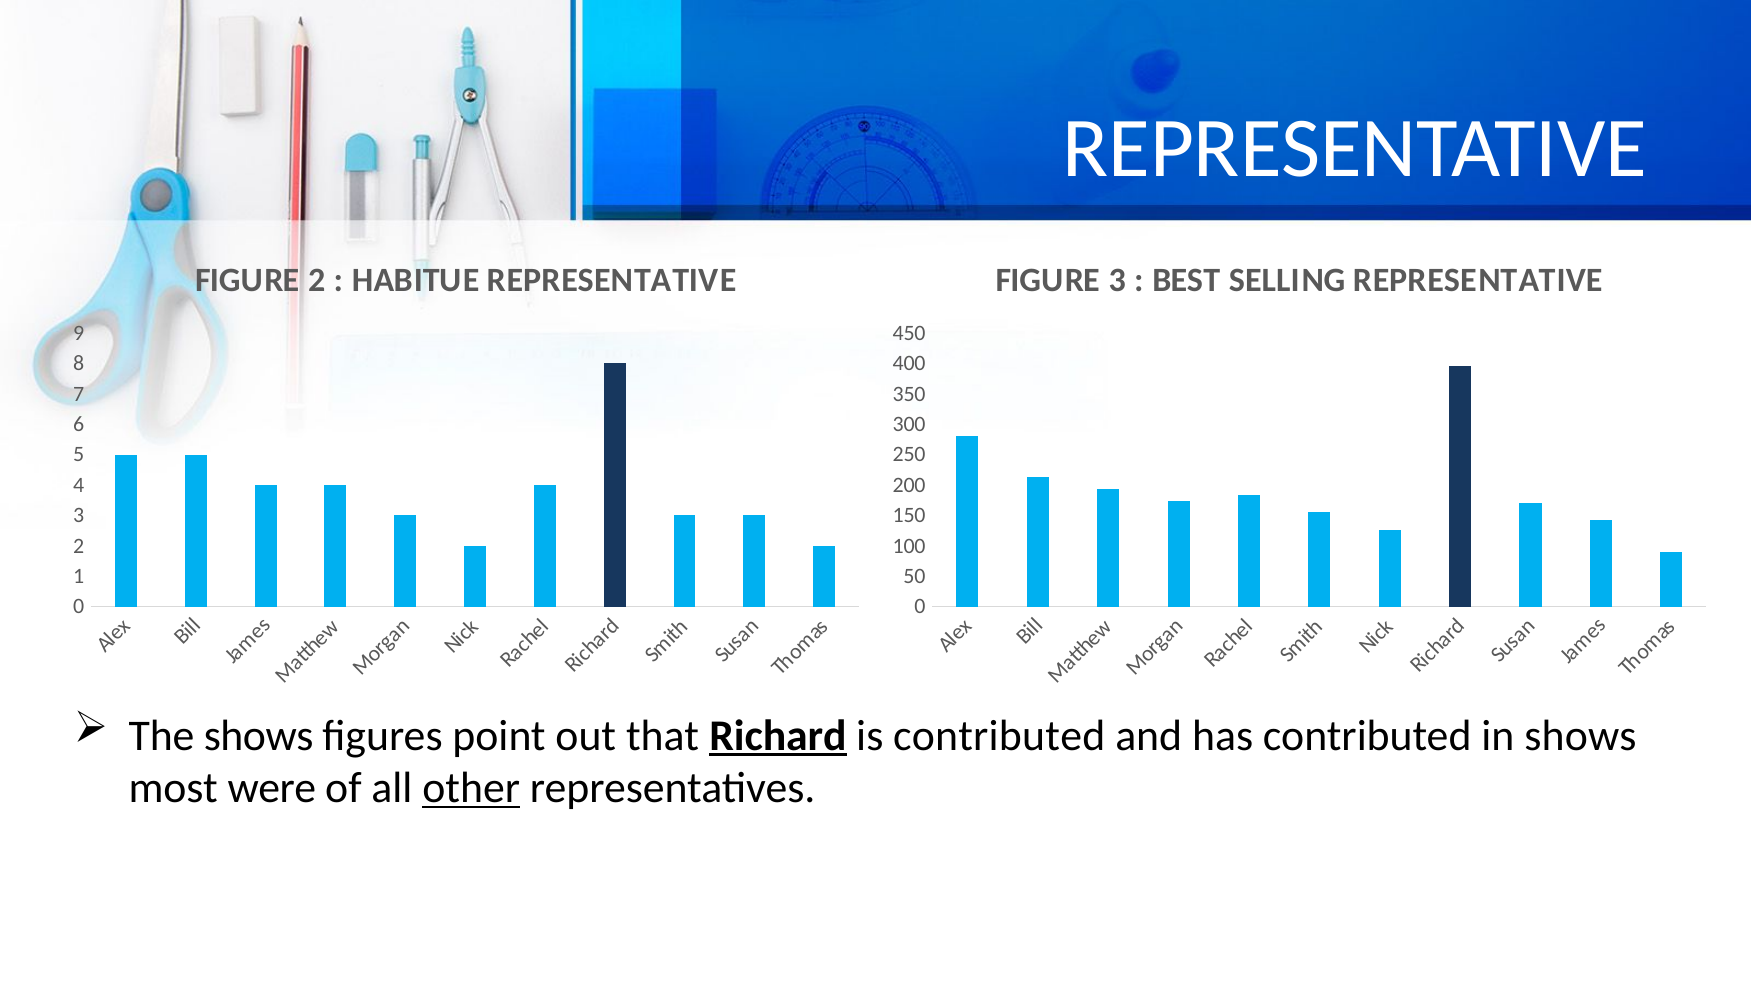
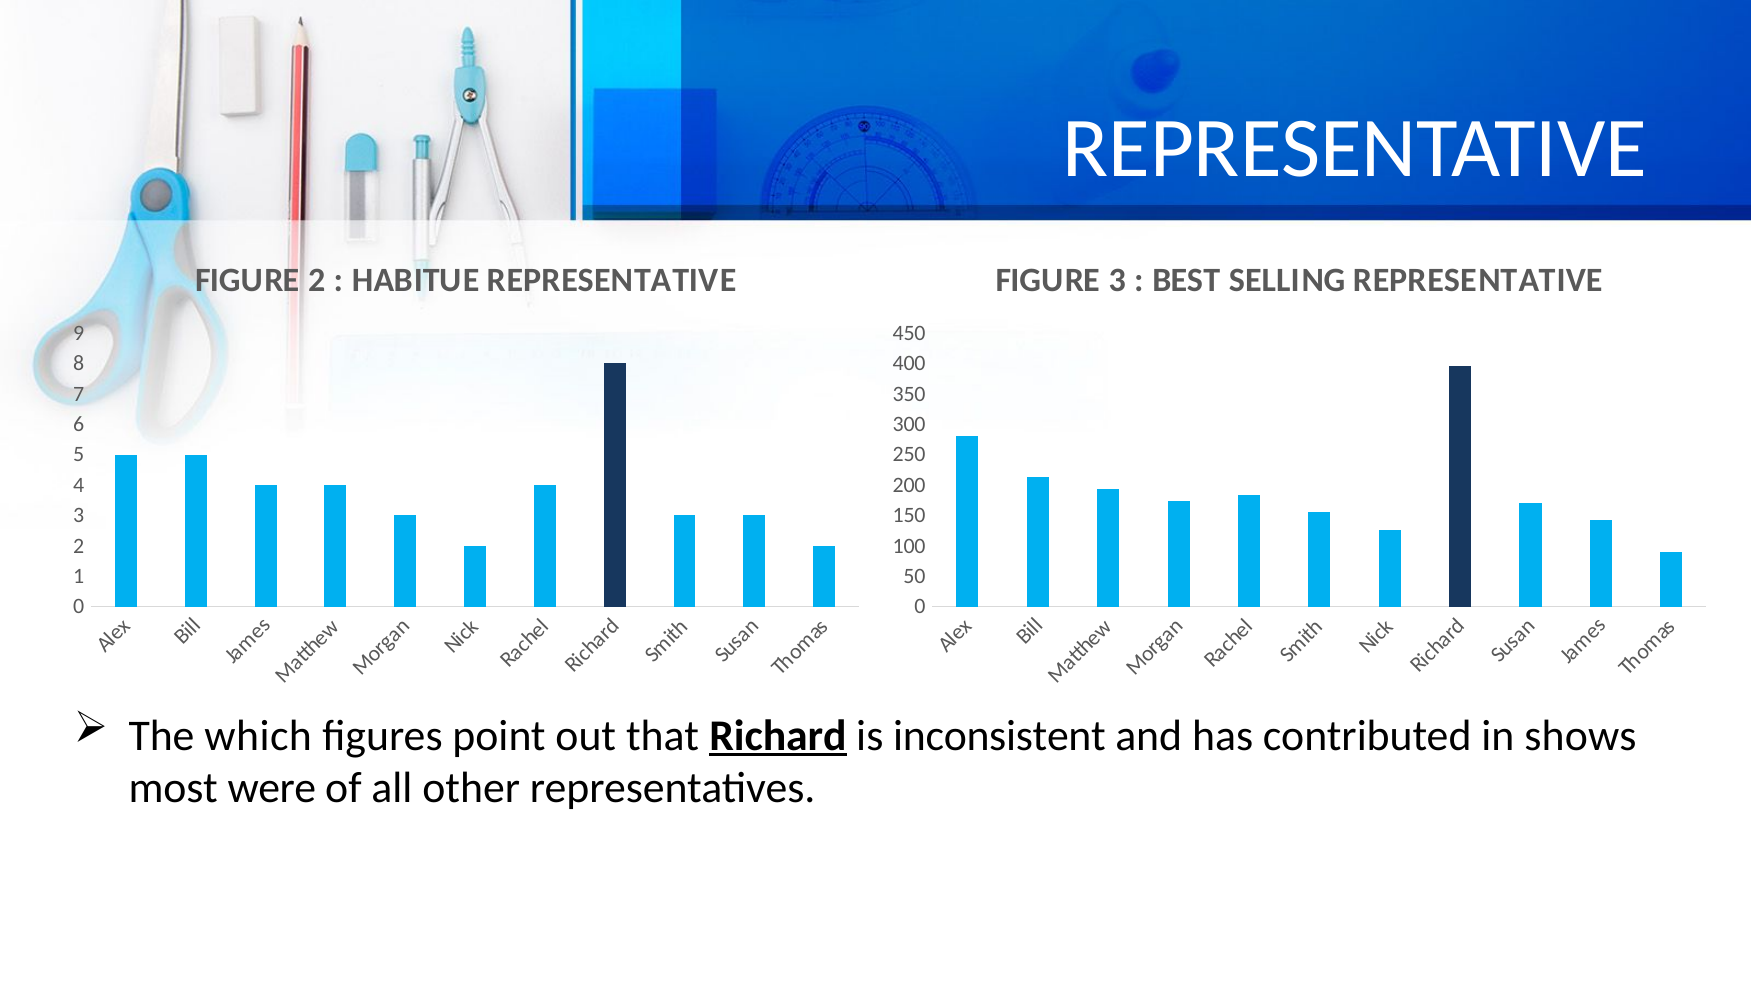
The shows: shows -> which (258, 736)
is contributed: contributed -> inconsistent (999, 736)
other underline: present -> none (471, 788)
